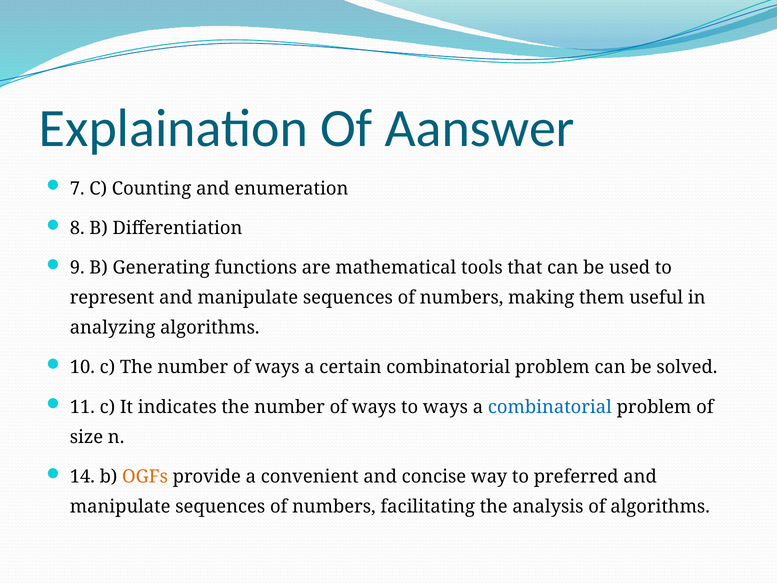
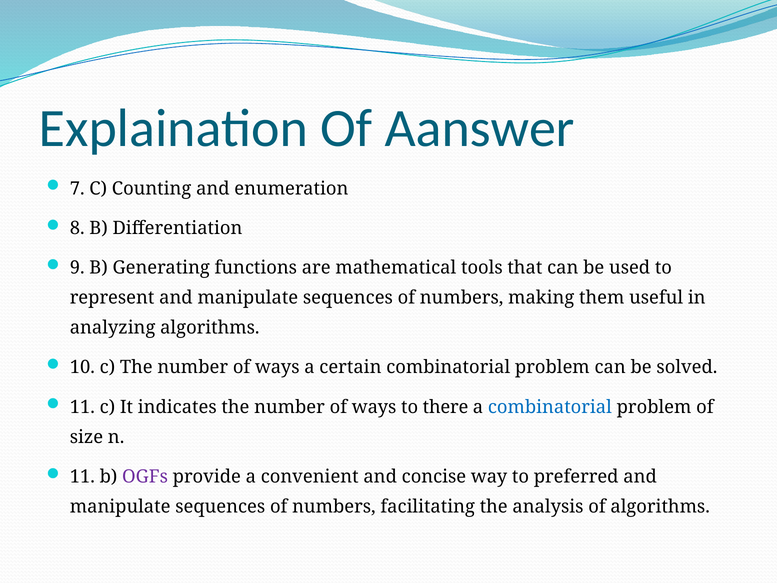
to ways: ways -> there (446, 407)
14: 14 -> 11 (82, 476)
OGFs colour: orange -> purple (145, 476)
